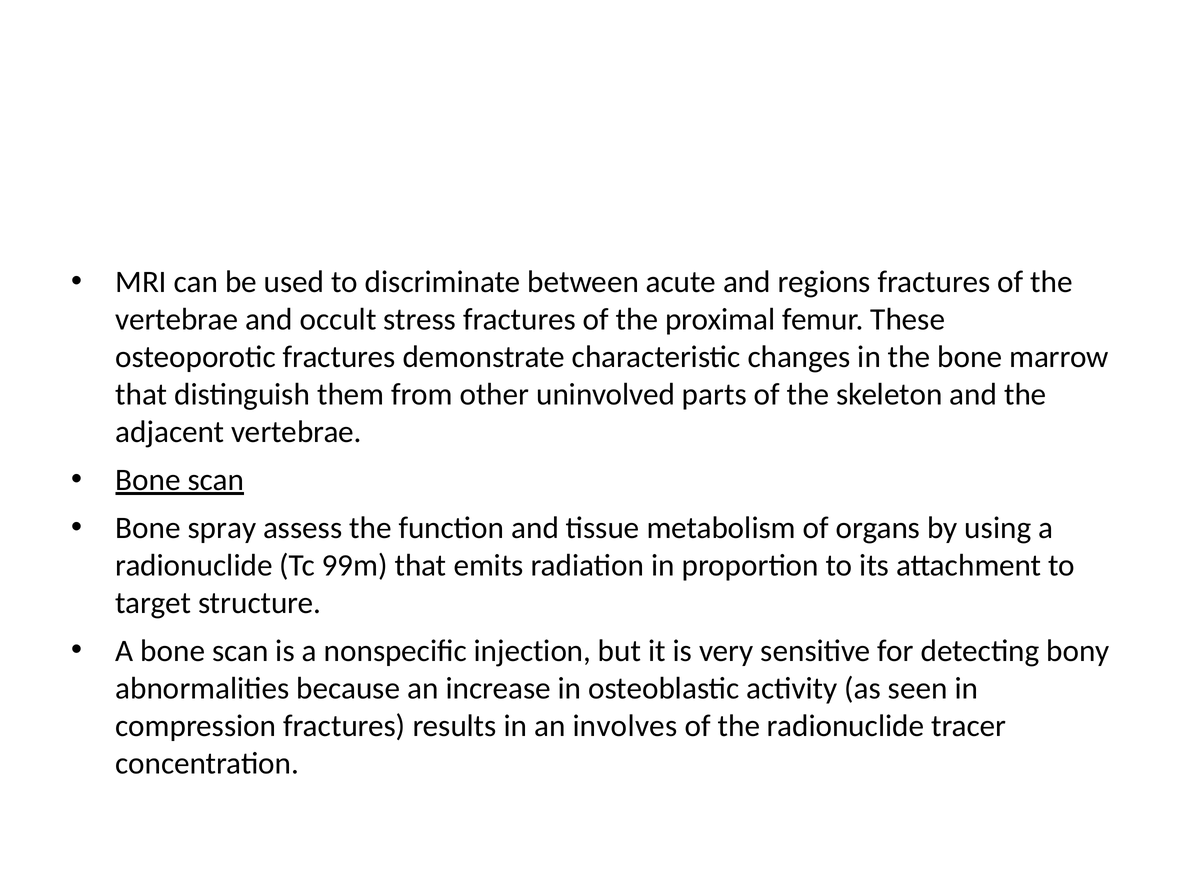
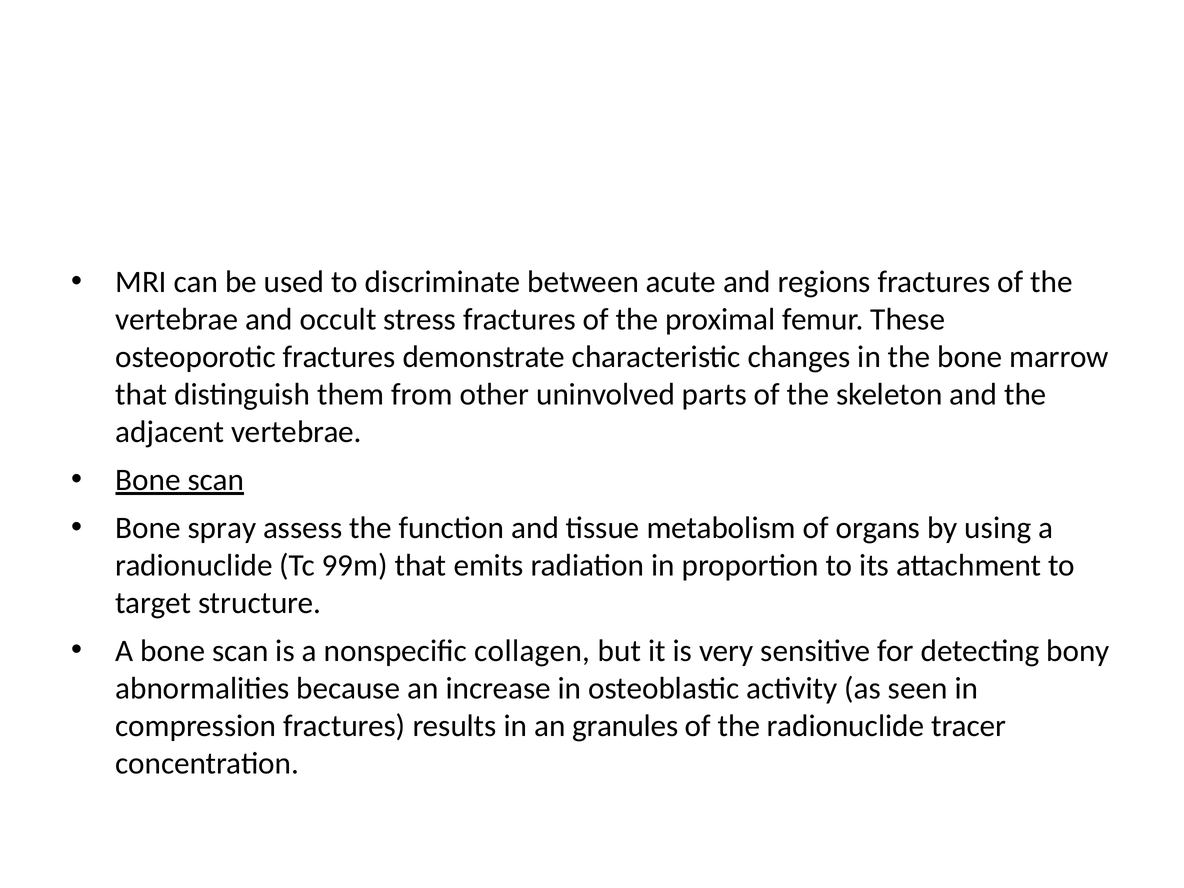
injection: injection -> collagen (532, 651)
involves: involves -> granules (625, 726)
